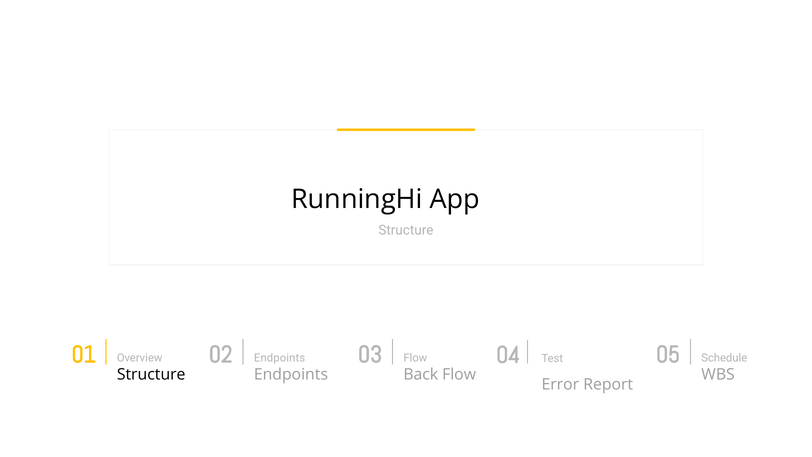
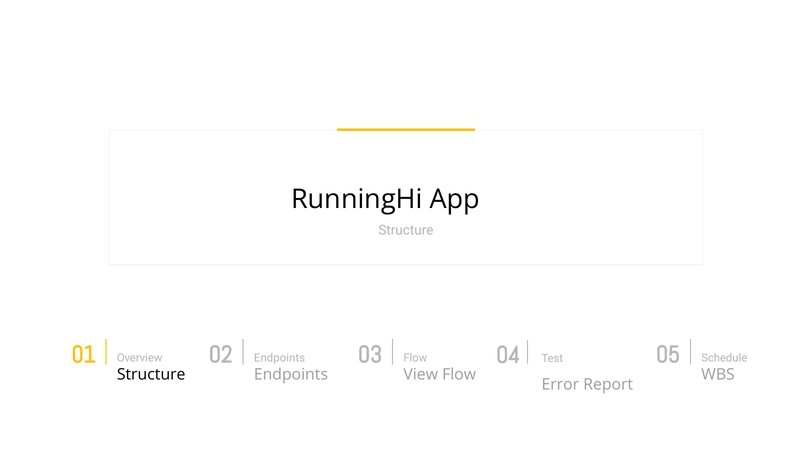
Back: Back -> View (421, 374)
